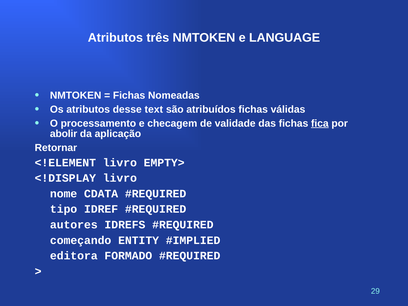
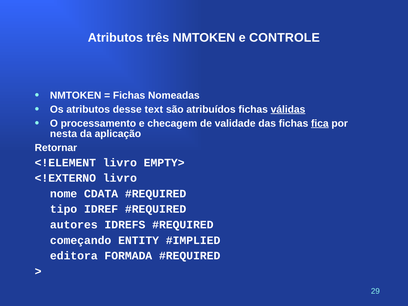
LANGUAGE: LANGUAGE -> CONTROLE (284, 38)
válidas underline: none -> present (288, 109)
abolir: abolir -> nesta (64, 134)
<!DISPLAY: <!DISPLAY -> <!EXTERNO (65, 178)
FORMADO: FORMADO -> FORMADA (128, 256)
